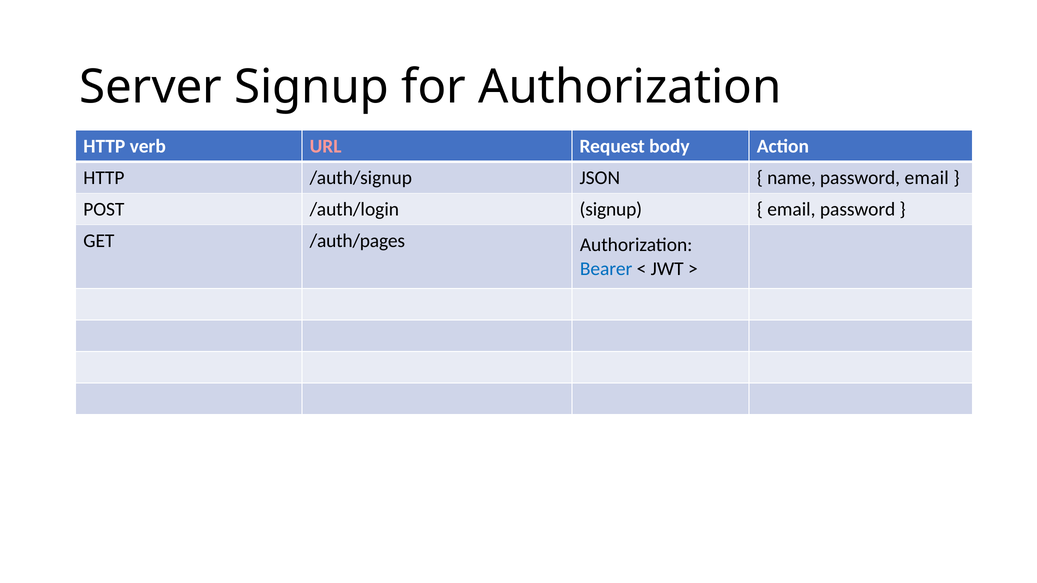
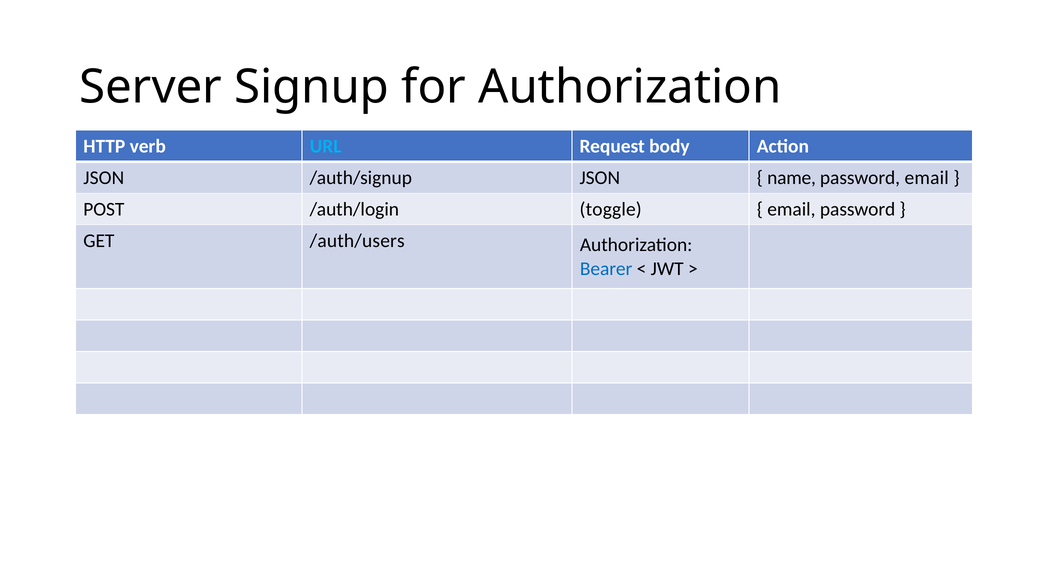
URL colour: pink -> light blue (326, 146)
HTTP: HTTP -> JSON (104, 178)
/auth/login signup: signup -> toggle (611, 209)
/auth/pages: /auth/pages -> /auth/users (357, 241)
